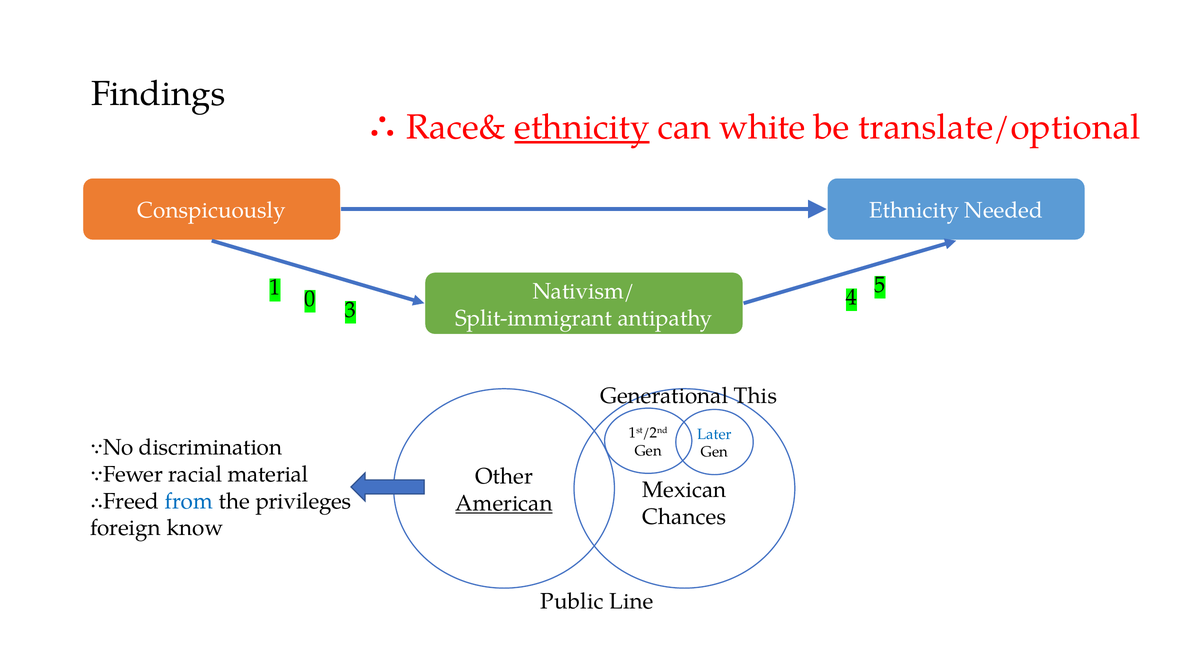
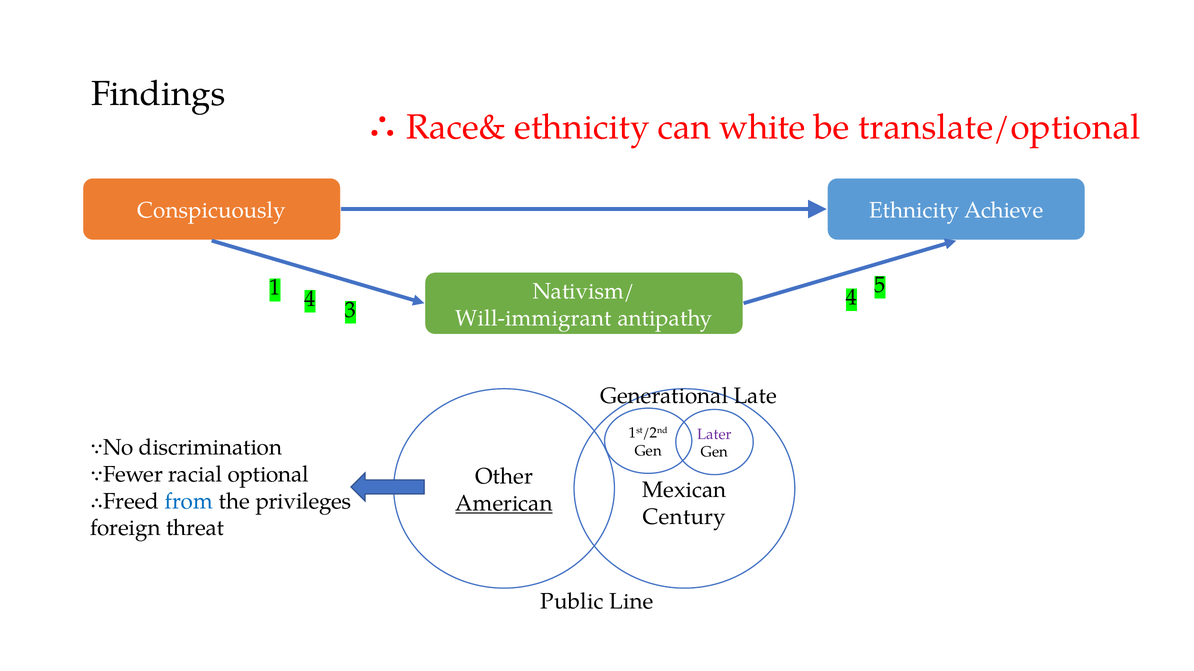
ethnicity underline: present -> none (582, 127)
Needed: Needed -> Achieve (1004, 211)
1 0: 0 -> 4 (310, 299)
Split-immigrant: Split-immigrant -> Will-immigrant (534, 319)
This: This -> Late (755, 396)
Later colour: blue -> purple (714, 435)
material: material -> optional (268, 475)
Chances: Chances -> Century (684, 517)
know: know -> threat (195, 529)
